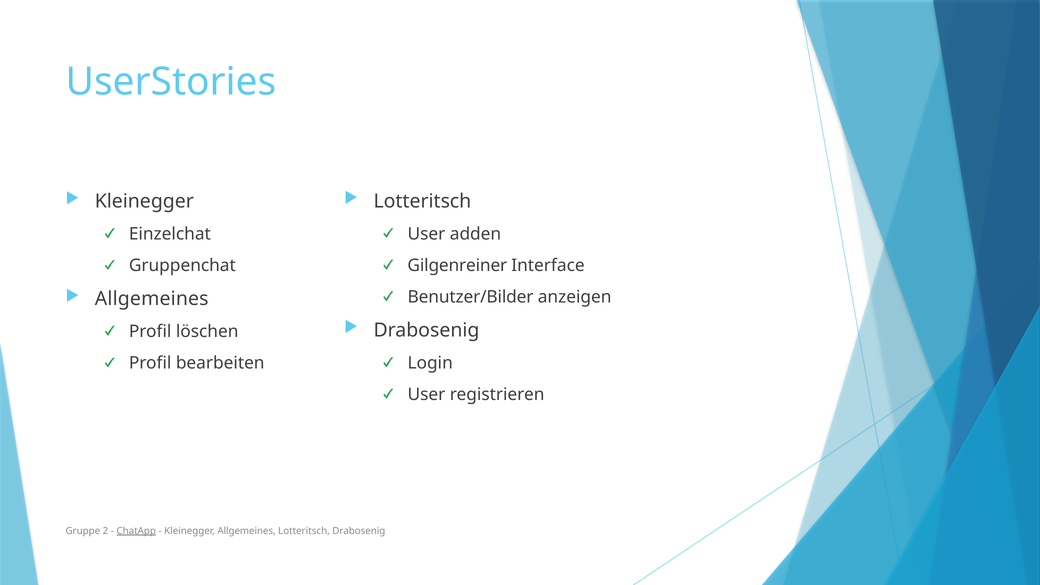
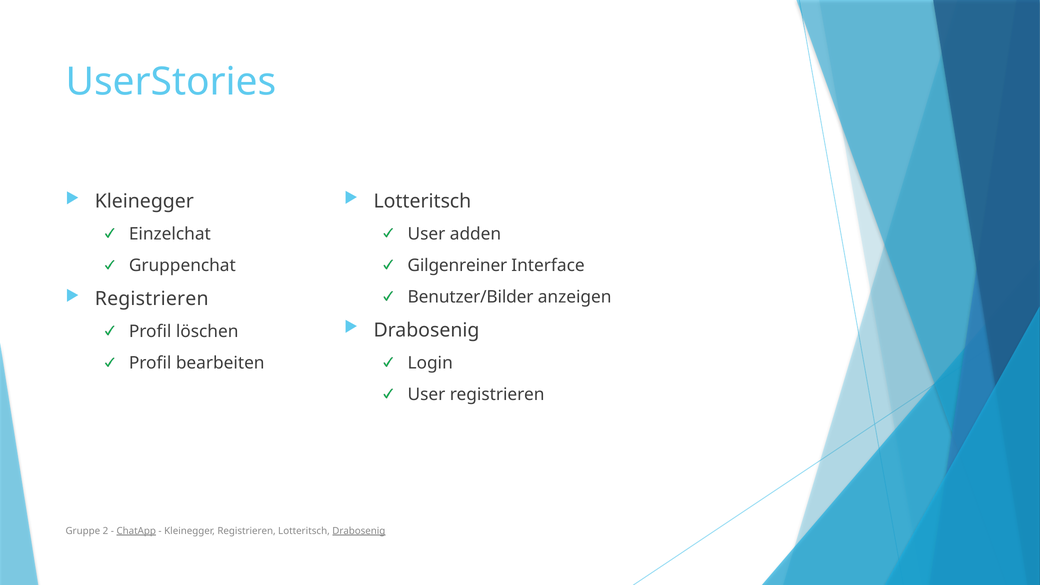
Allgemeines: Allgemeines -> Registrieren (152, 299)
Kleinegger Allgemeines: Allgemeines -> Registrieren (247, 531)
Drabosenig underline: none -> present (359, 531)
